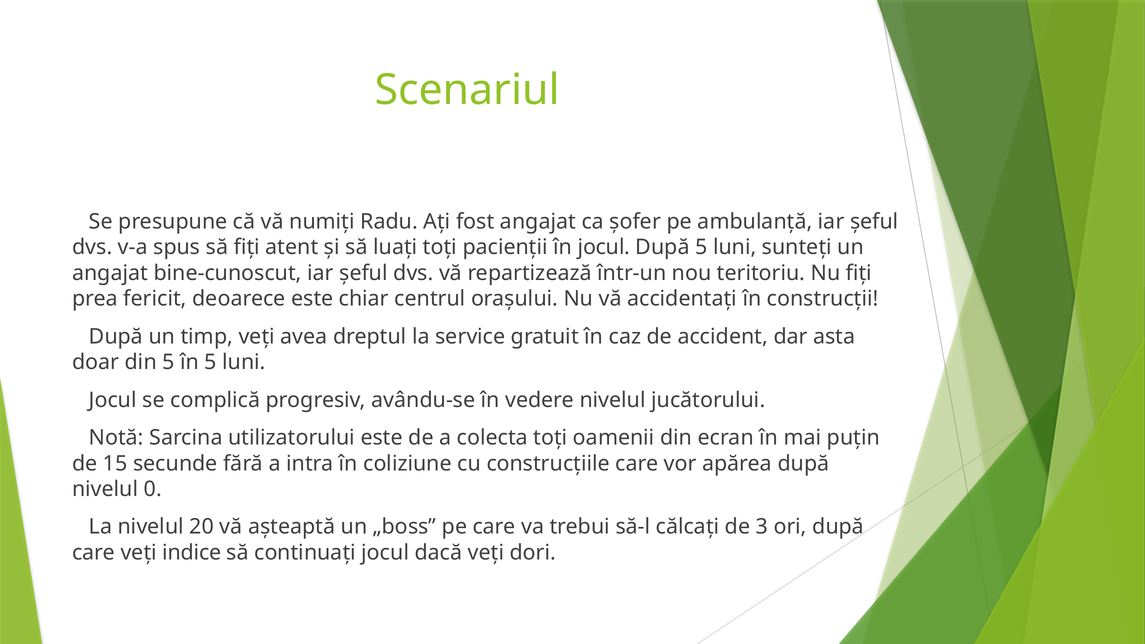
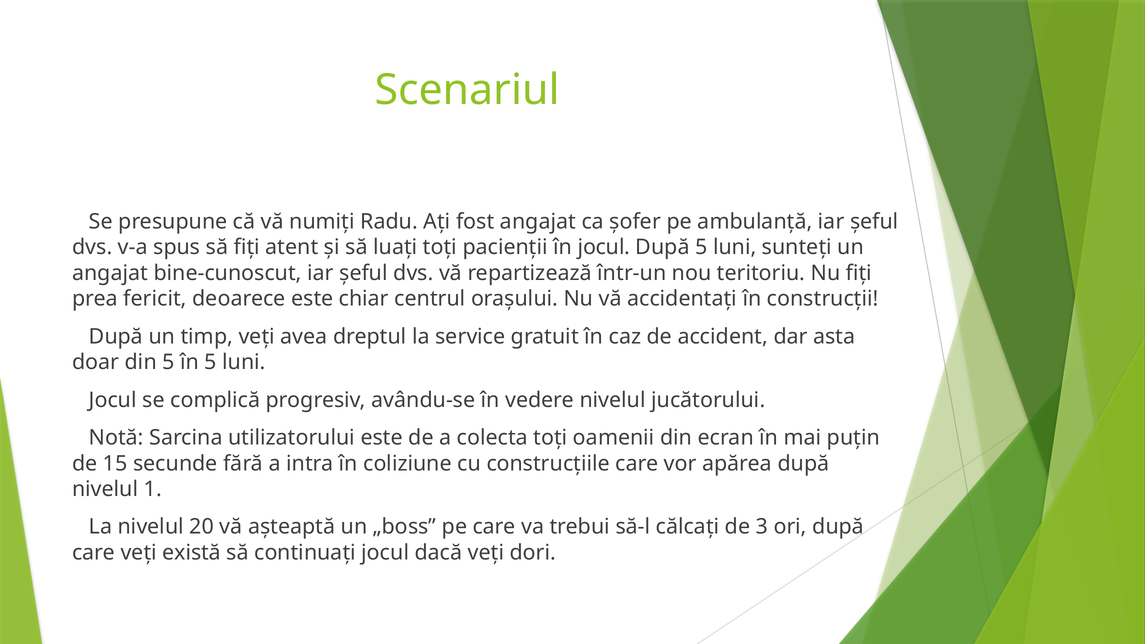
0: 0 -> 1 (153, 489)
indice: indice -> există (192, 553)
